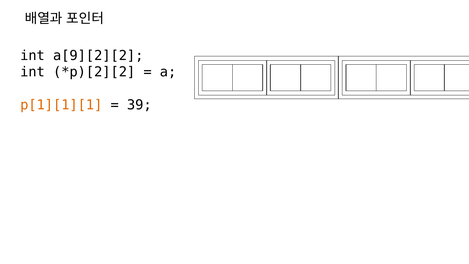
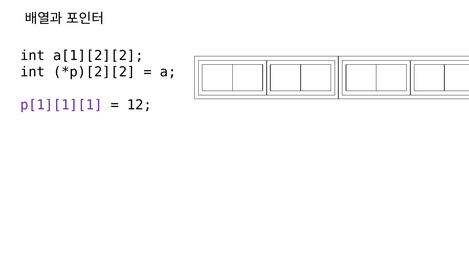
a[9][2][2: a[9][2][2 -> a[1][2][2 (98, 56)
p[1][1][1 colour: orange -> purple (61, 105)
39: 39 -> 12 (139, 105)
